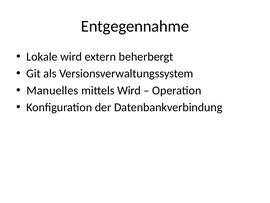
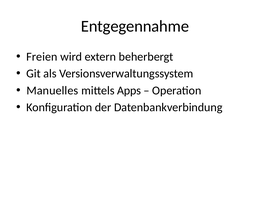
Lokale: Lokale -> Freien (42, 57)
mittels Wird: Wird -> Apps (129, 90)
